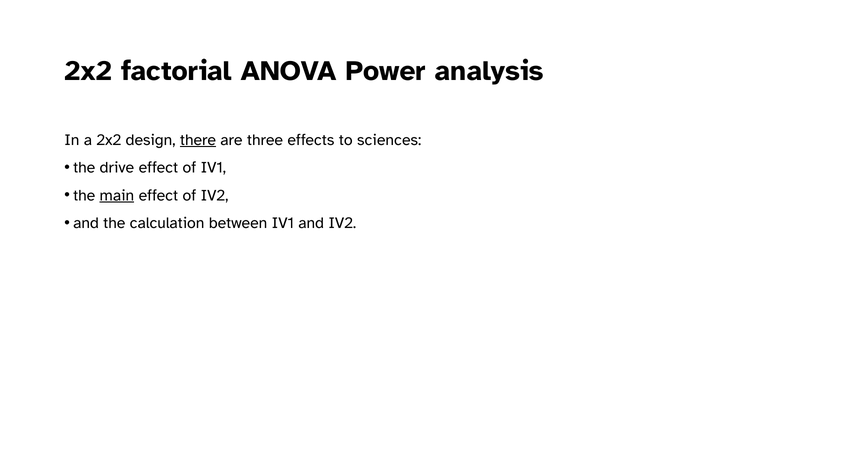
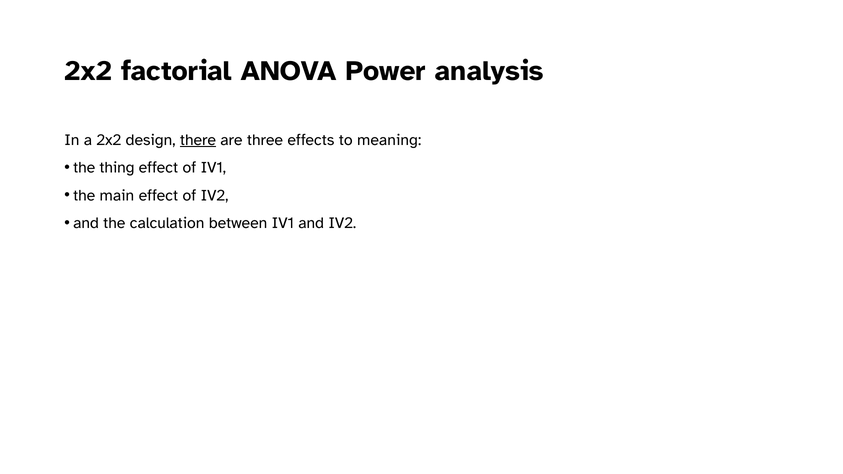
sciences: sciences -> meaning (389, 140)
drive: drive -> thing (117, 168)
main underline: present -> none (117, 195)
